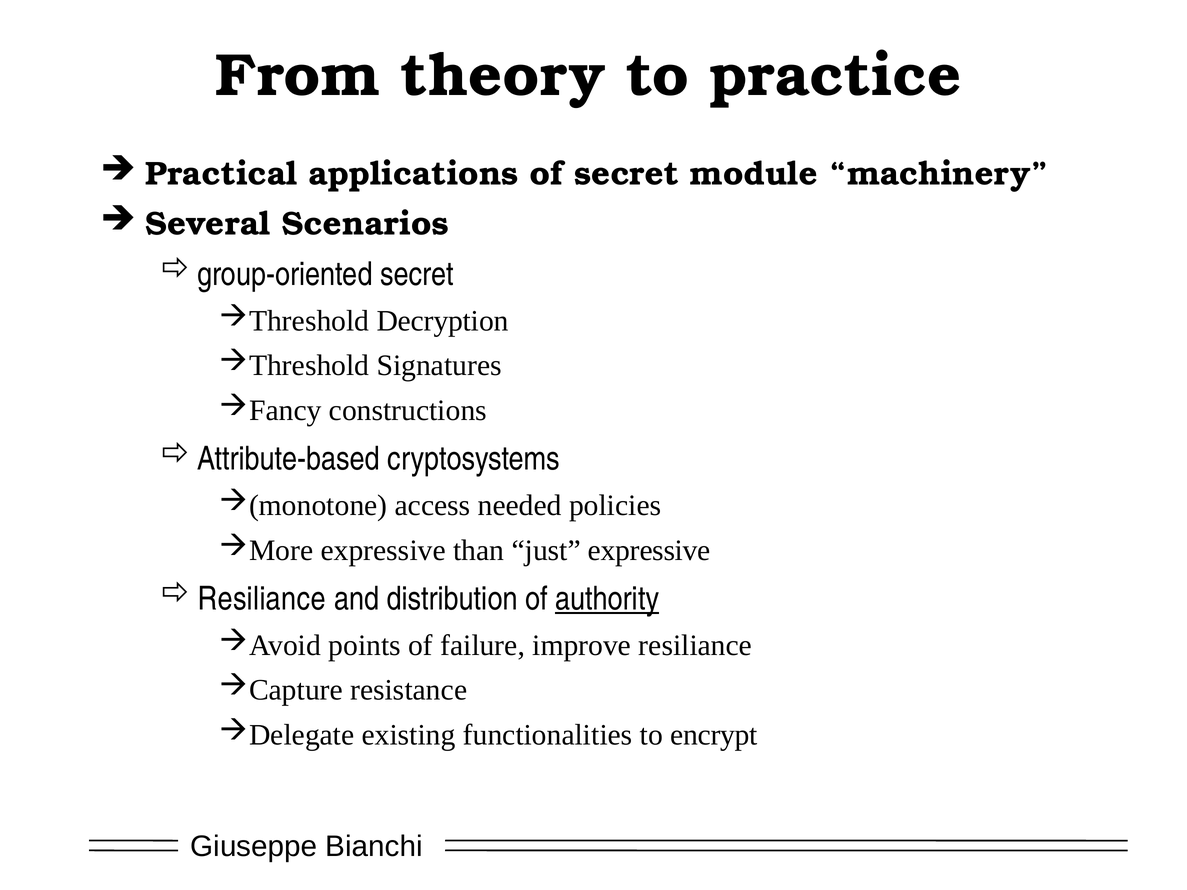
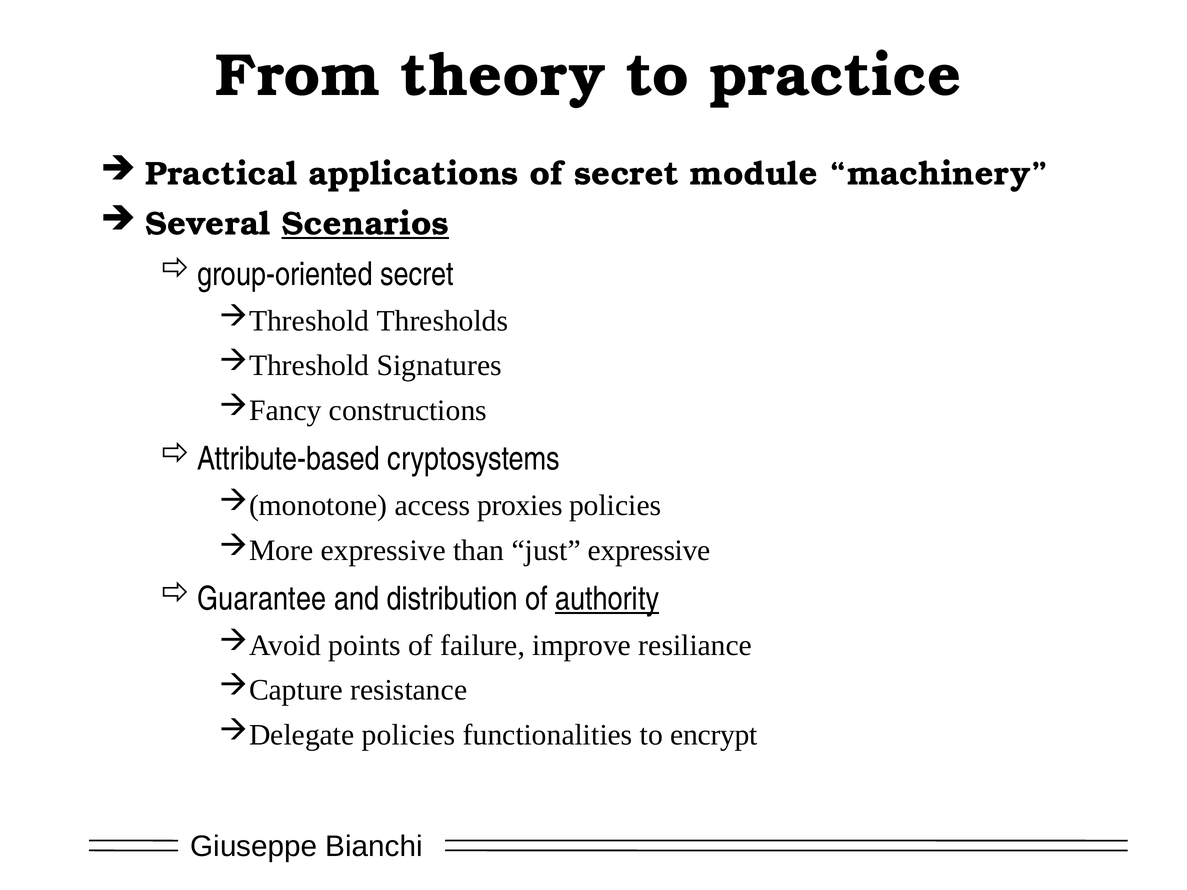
Scenarios underline: none -> present (365, 224)
Decryption: Decryption -> Thresholds (442, 321)
needed: needed -> proxies (520, 506)
Resiliance: Resiliance -> Guarantee (262, 599)
existing: existing -> policies (409, 735)
